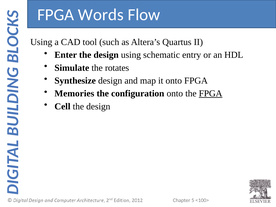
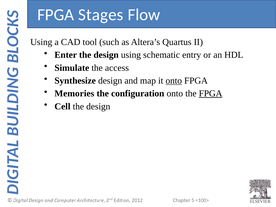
Words: Words -> Stages (101, 15)
rotates: rotates -> access (117, 68)
onto underline: none -> present (174, 81)
